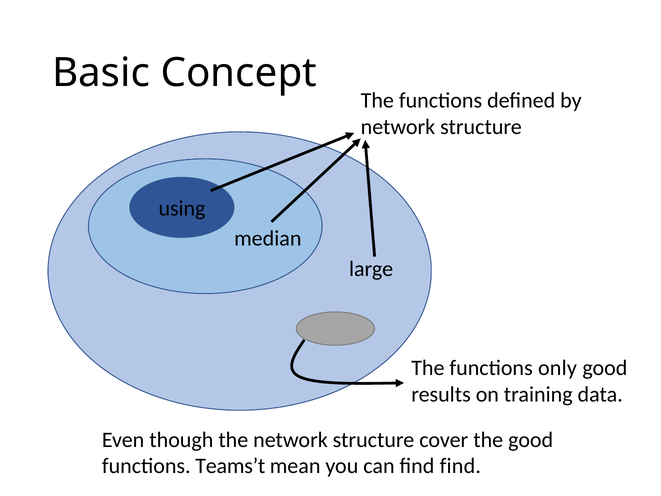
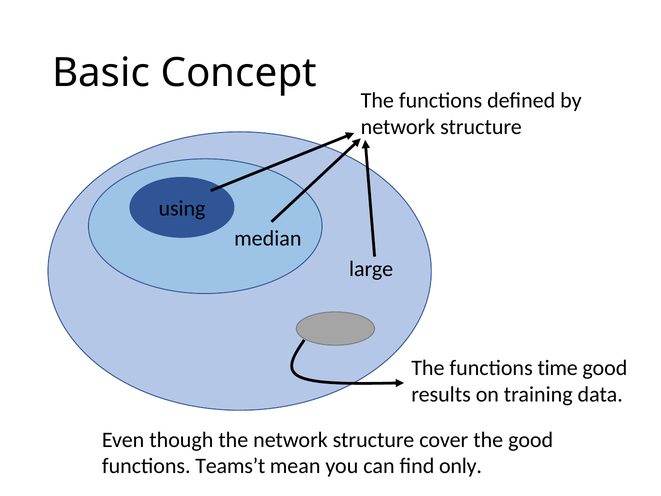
only: only -> time (558, 368)
find find: find -> only (461, 466)
